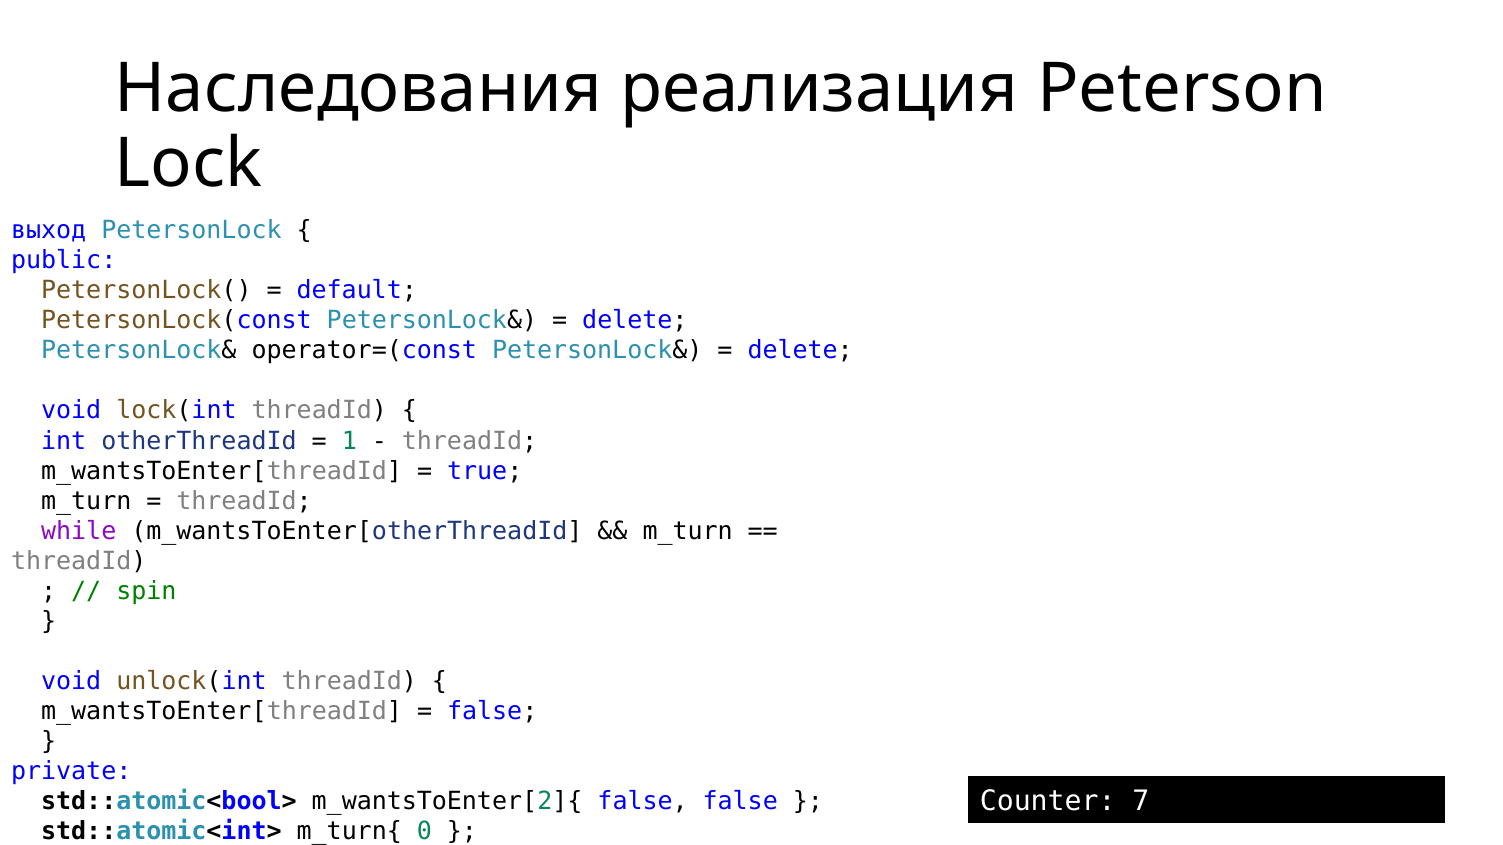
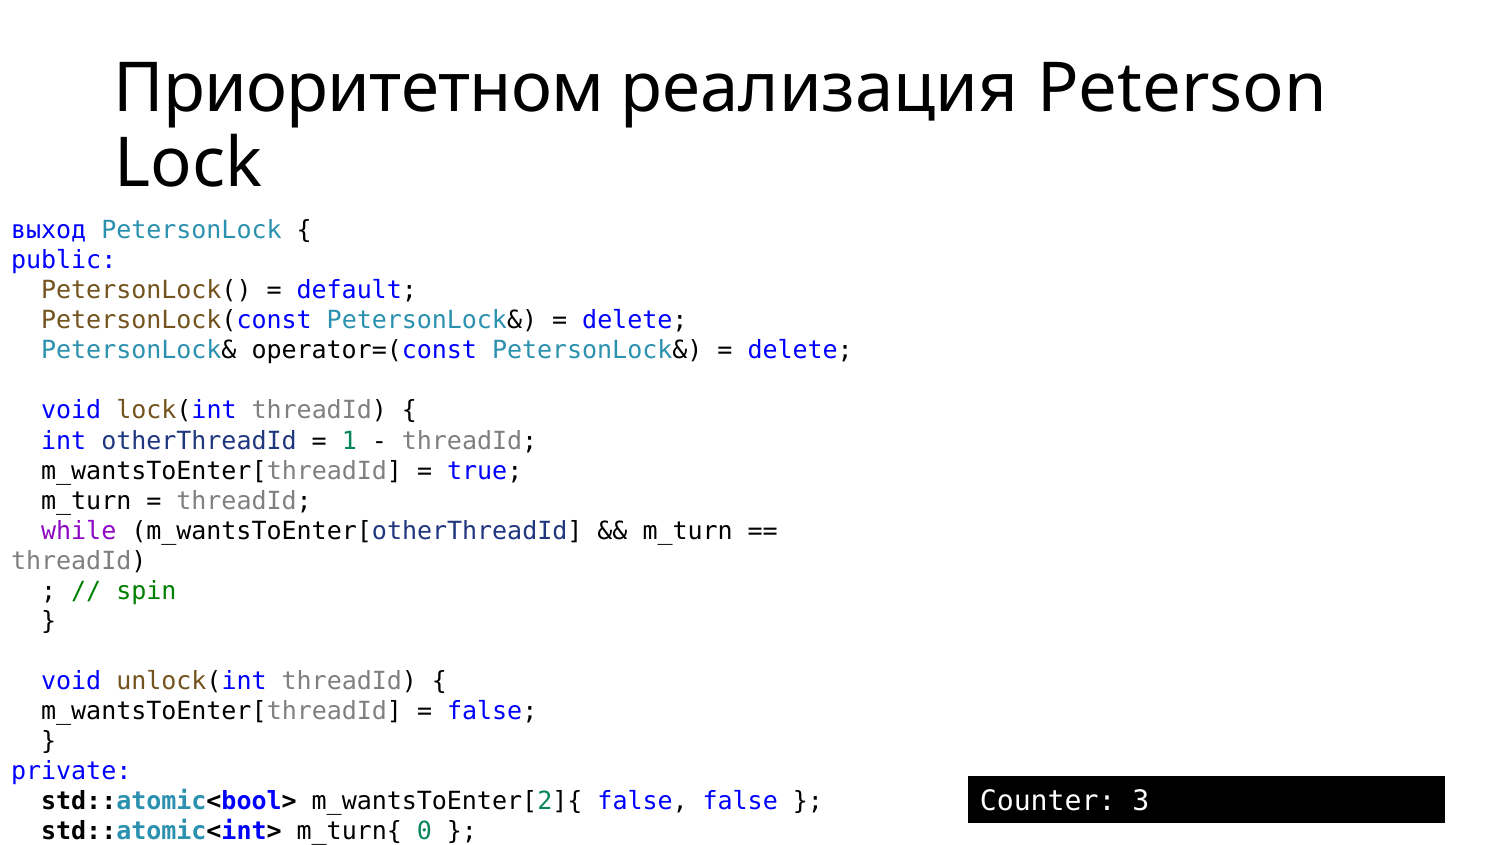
Наследования: Наследования -> Приоритетном (359, 89)
7: 7 -> 3 (1141, 802)
